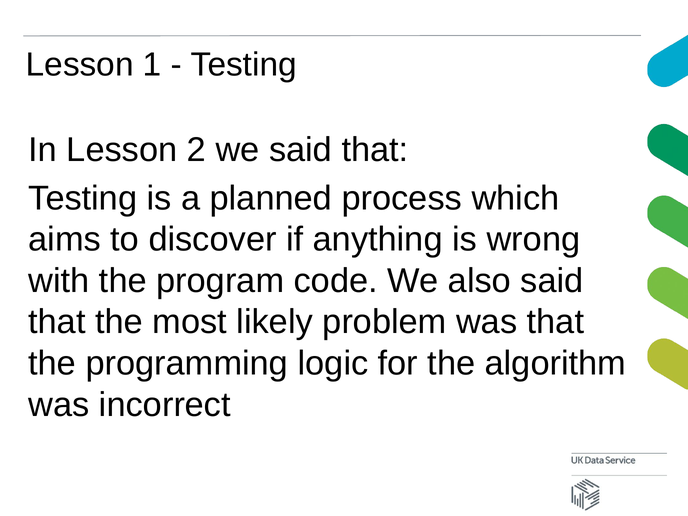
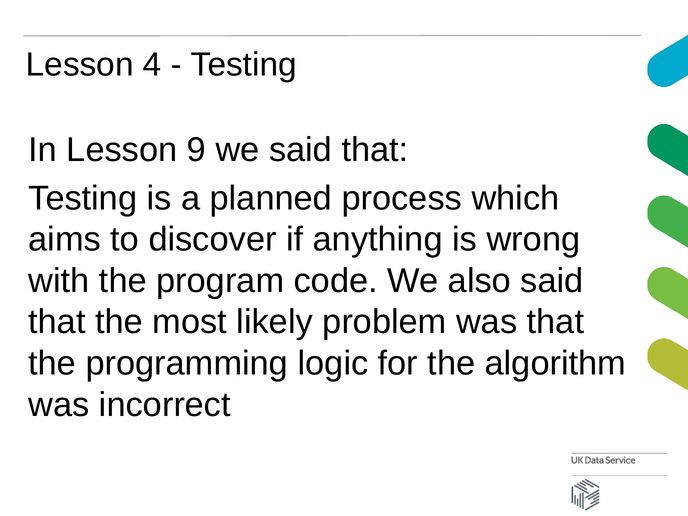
1: 1 -> 4 (152, 65)
2: 2 -> 9 (196, 150)
